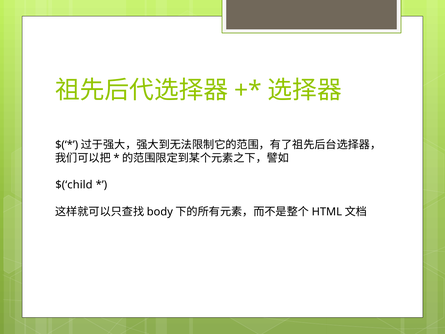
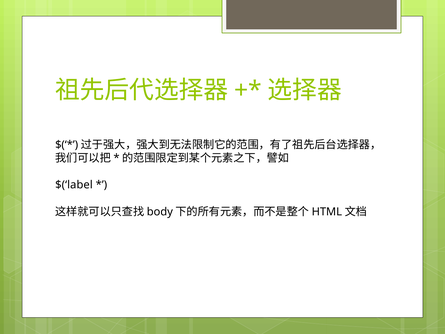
$(‘child: $(‘child -> $(‘label (74, 185)
